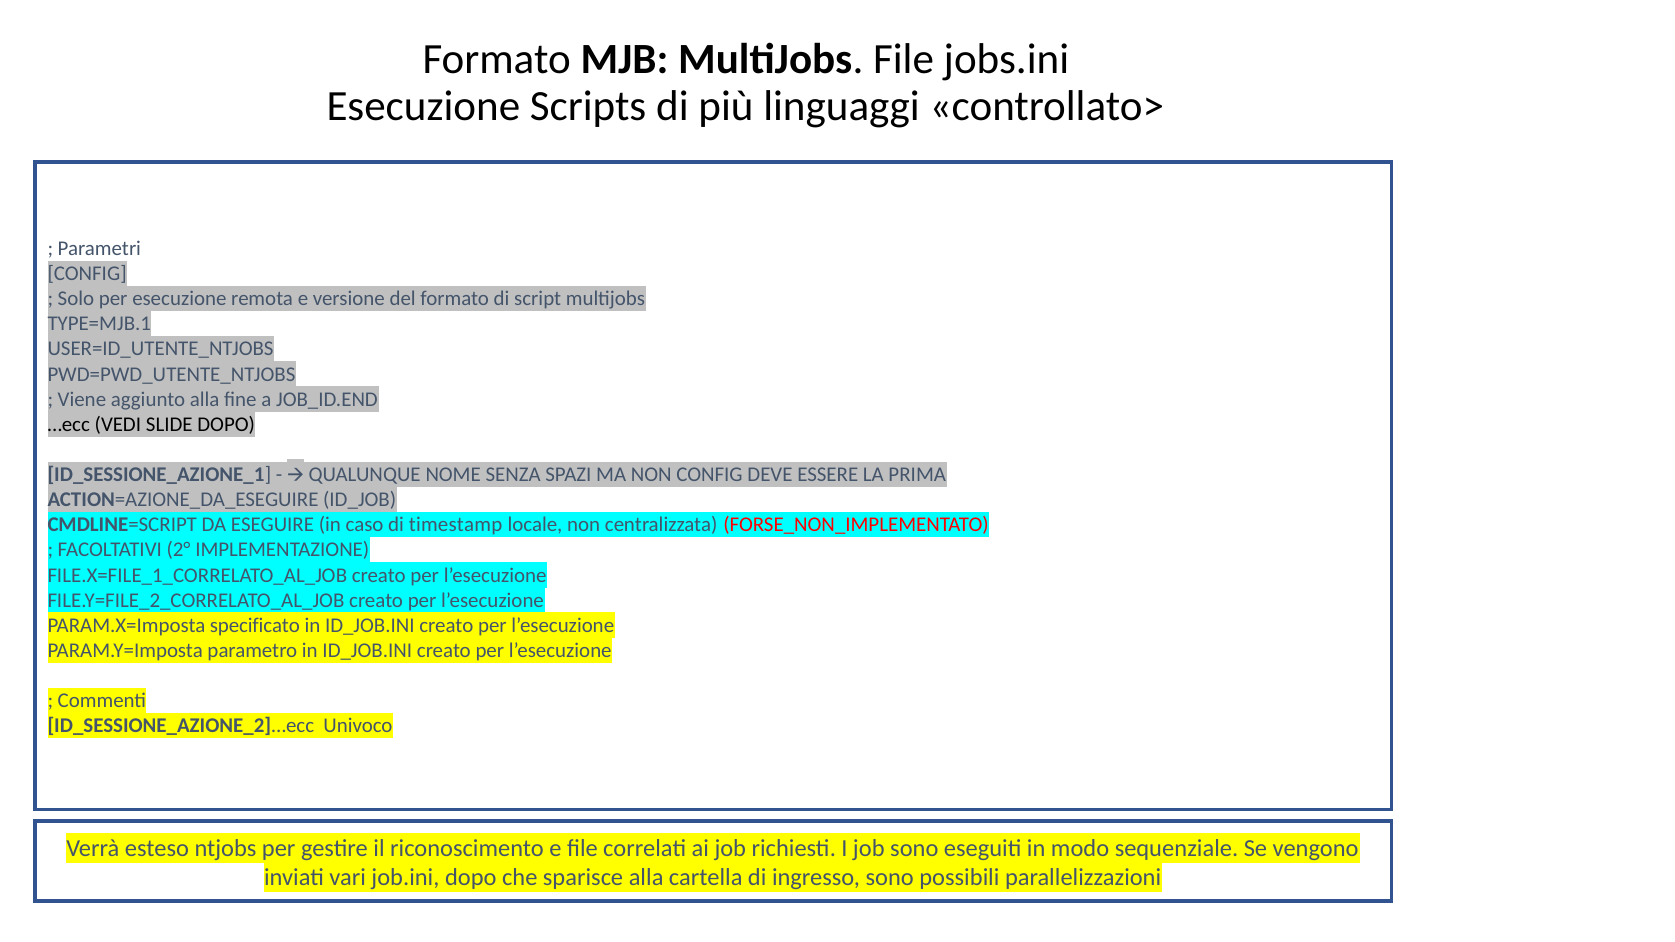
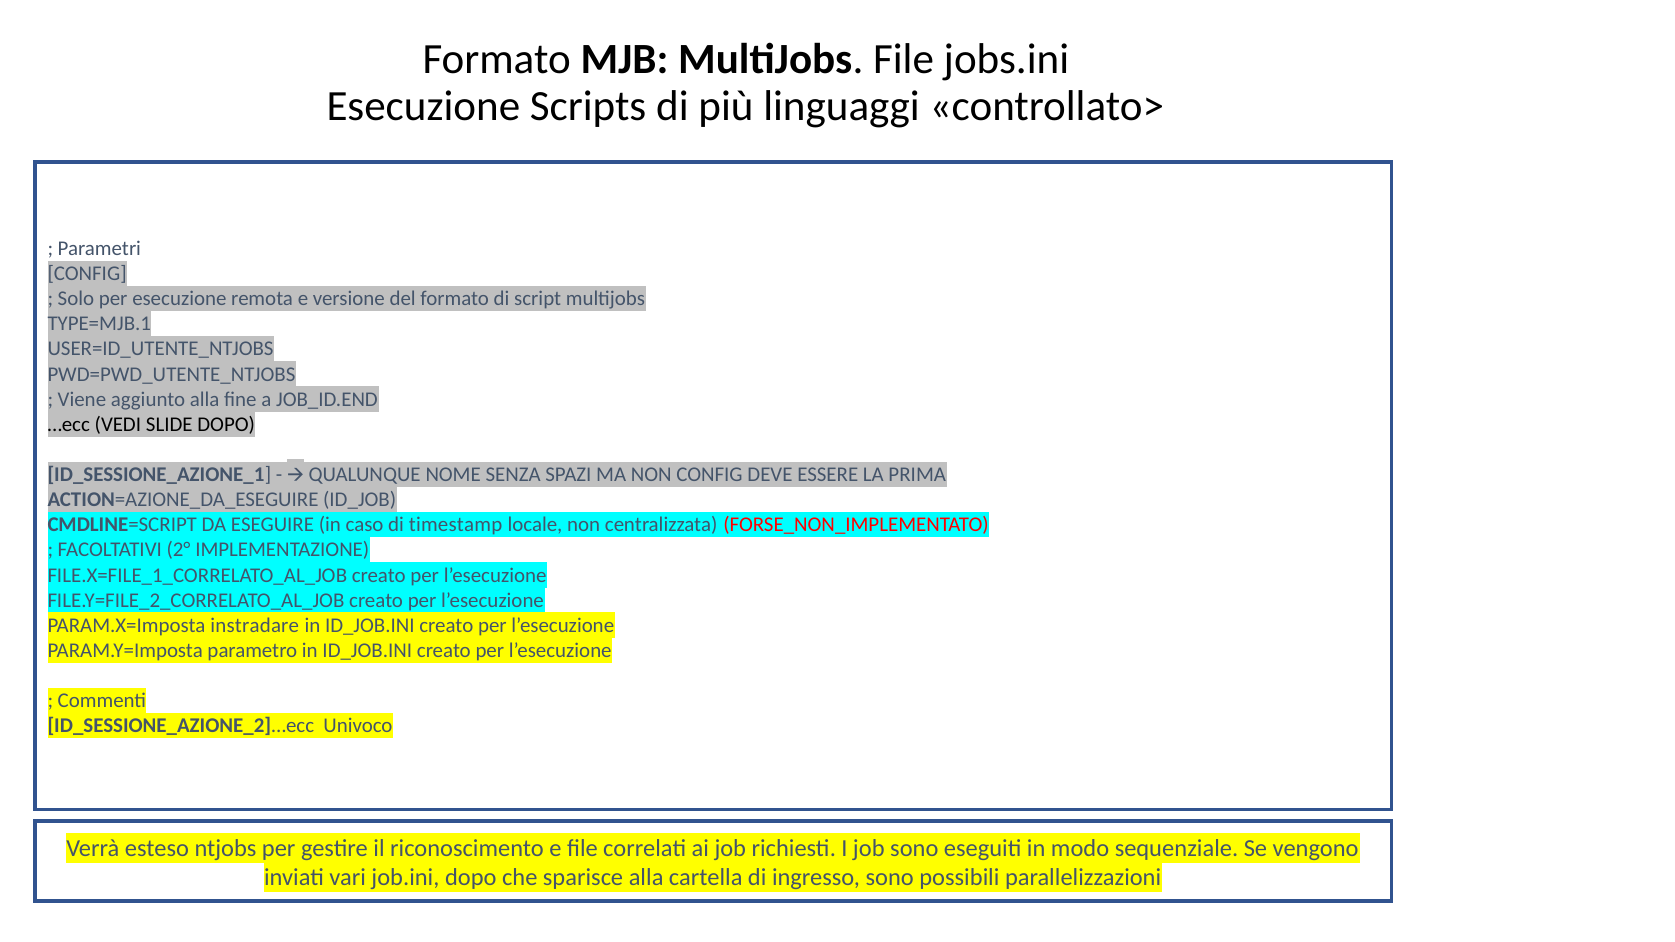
specificato: specificato -> instradare (255, 626)
